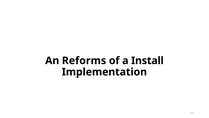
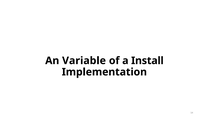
Reforms: Reforms -> Variable (84, 60)
